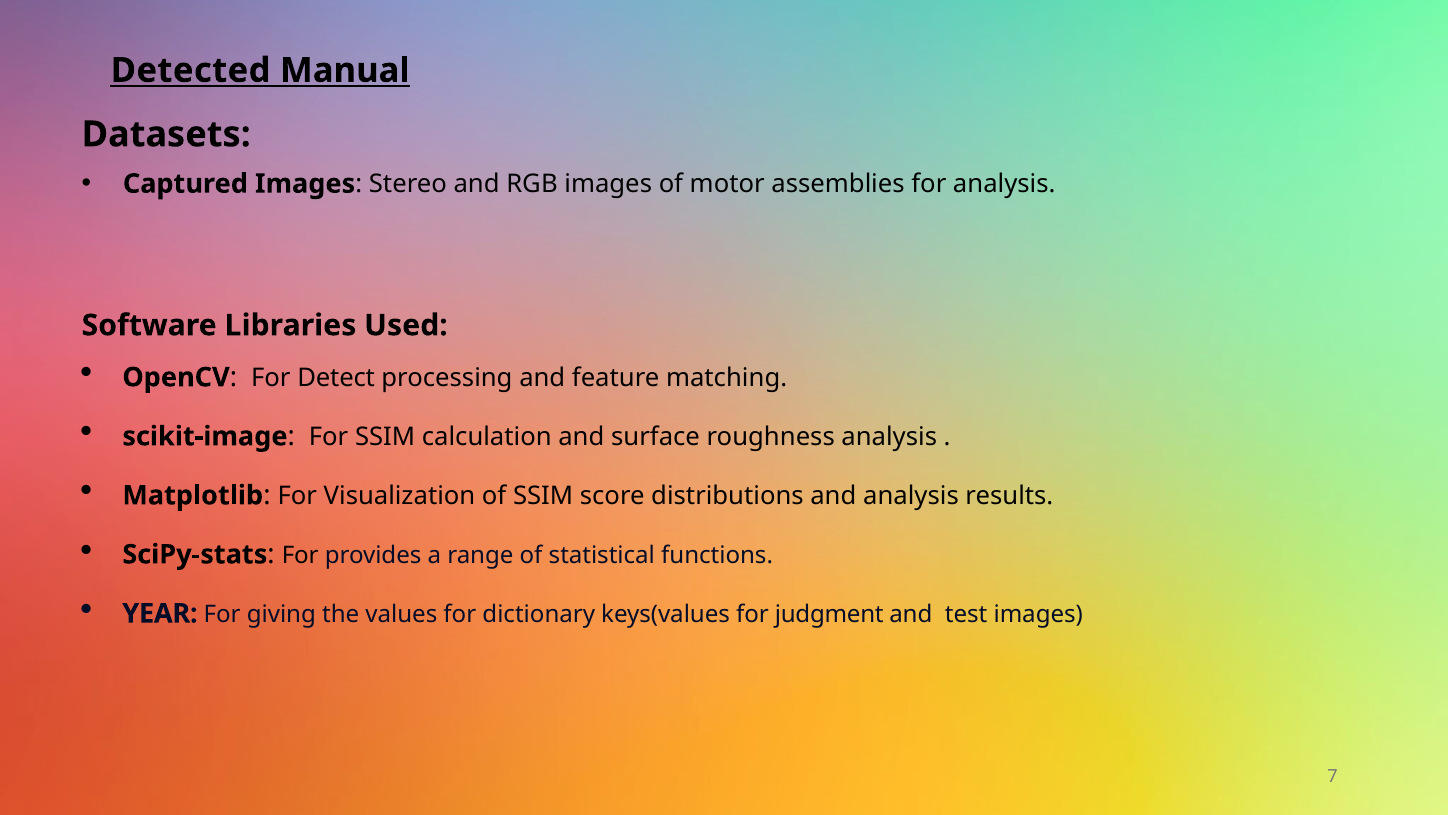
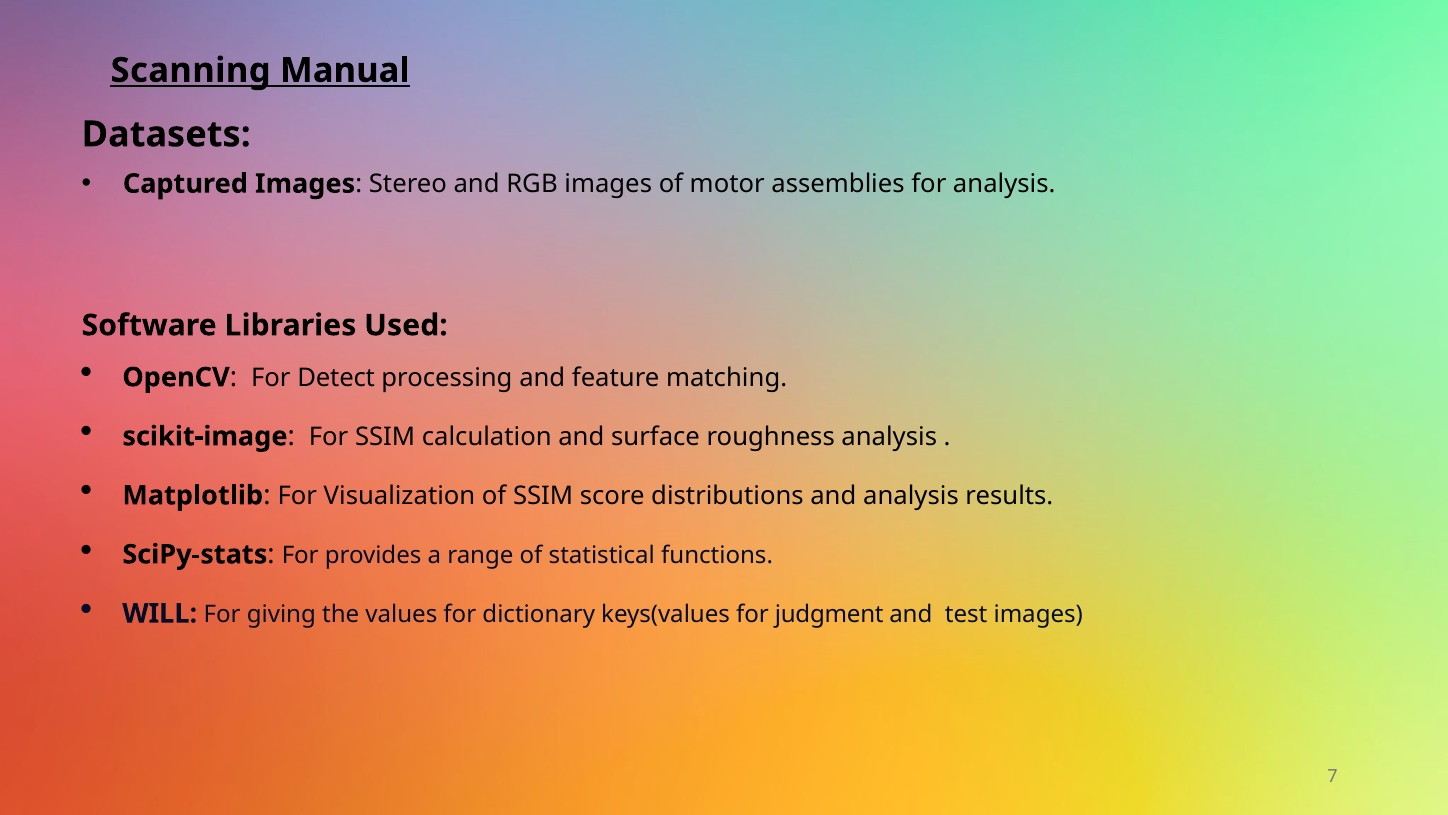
Detected: Detected -> Scanning (191, 70)
YEAR: YEAR -> WILL (160, 613)
